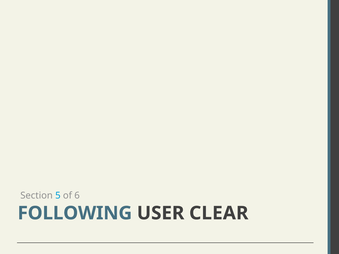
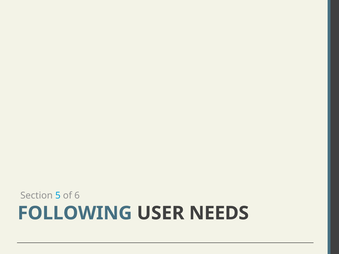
CLEAR: CLEAR -> NEEDS (219, 213)
